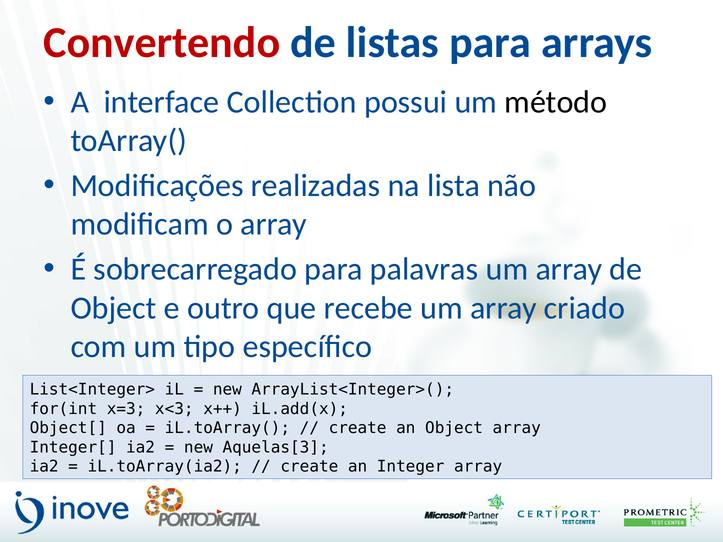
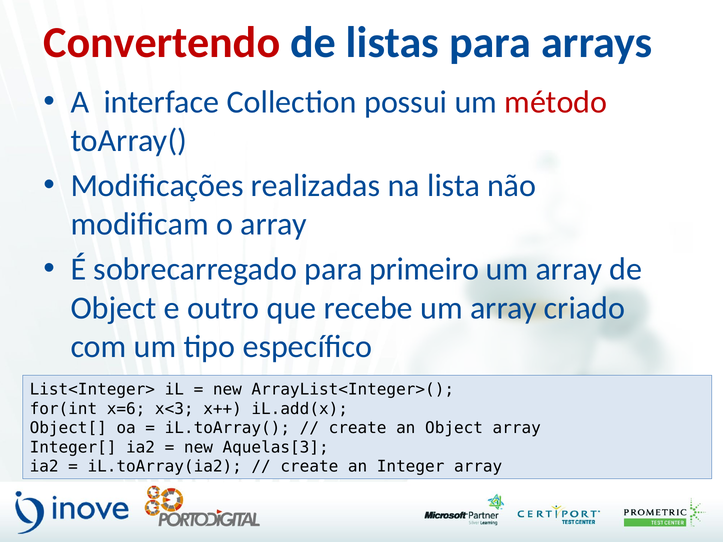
método colour: black -> red (556, 102)
palavras: palavras -> primeiro (424, 270)
x=3: x=3 -> x=6 (126, 409)
